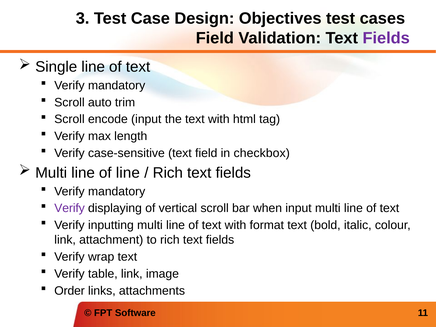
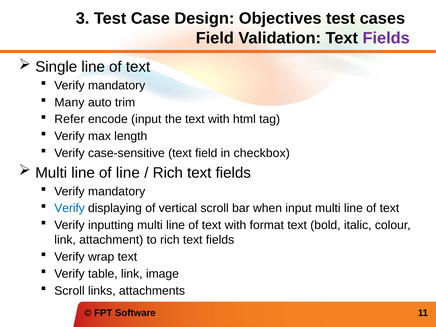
Scroll: Scroll -> Many (69, 102)
Scroll: Scroll -> Refer (69, 119)
Verify colour: purple -> blue (70, 208)
Order: Order -> Scroll (69, 291)
